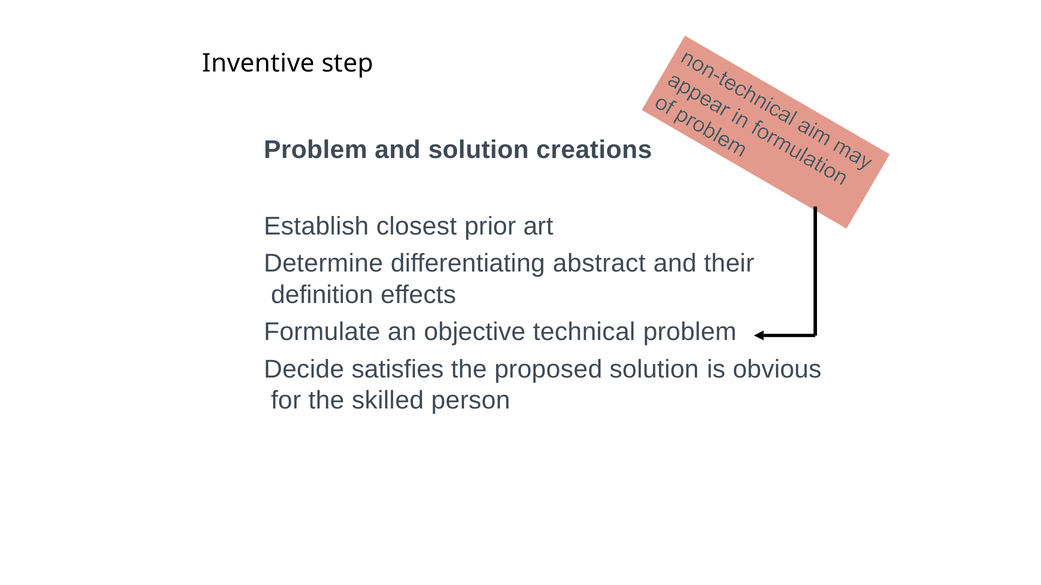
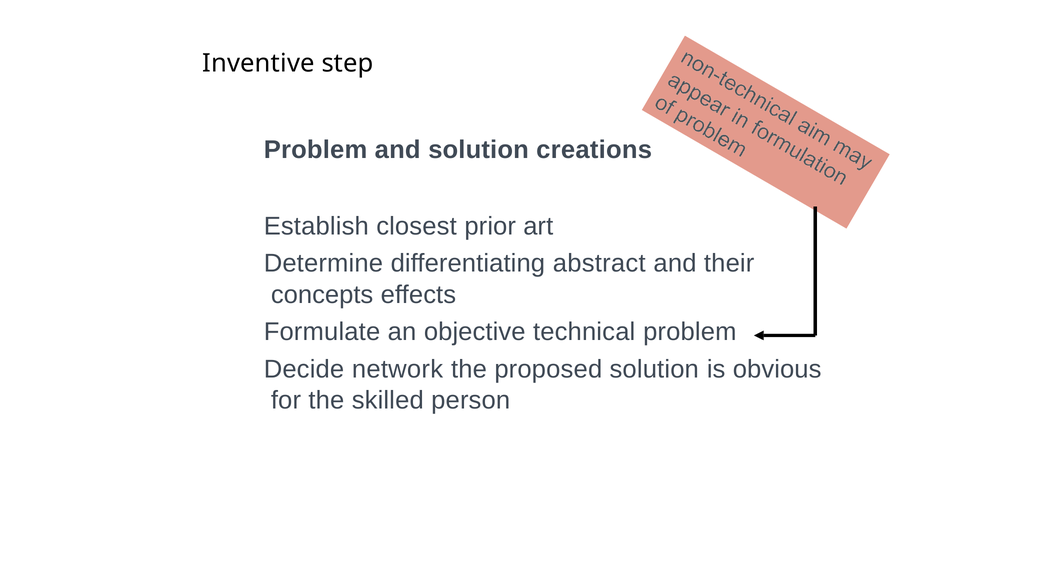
definition: definition -> concepts (322, 295)
satisfies: satisfies -> network (397, 370)
